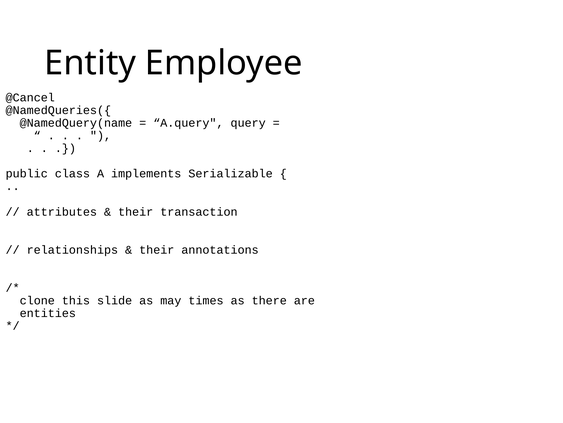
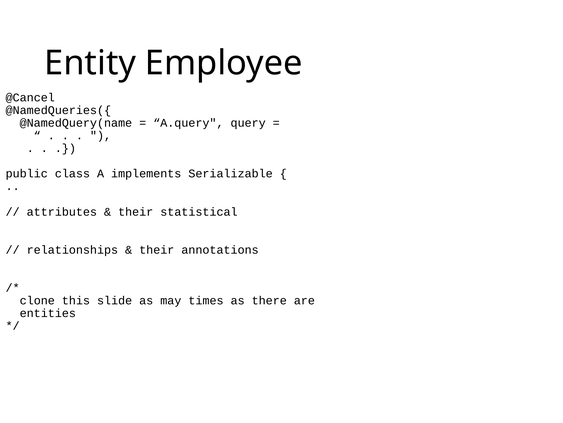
transaction: transaction -> statistical (199, 211)
